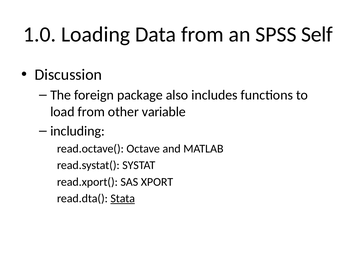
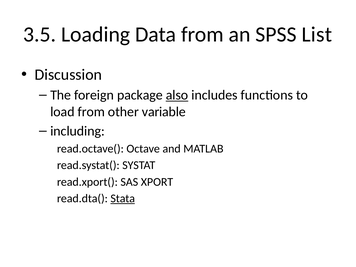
1.0: 1.0 -> 3.5 (40, 34)
Self: Self -> List (317, 34)
also underline: none -> present (177, 95)
